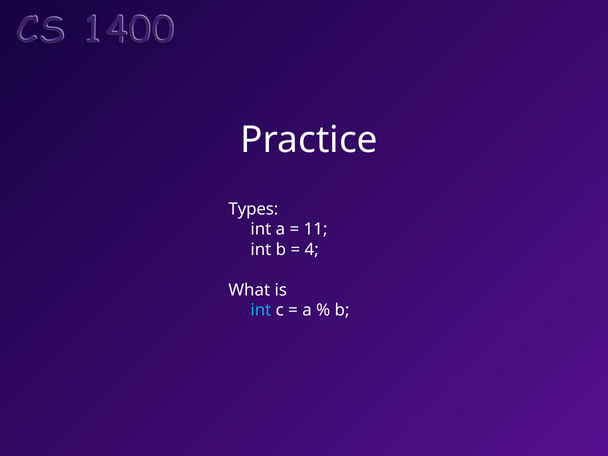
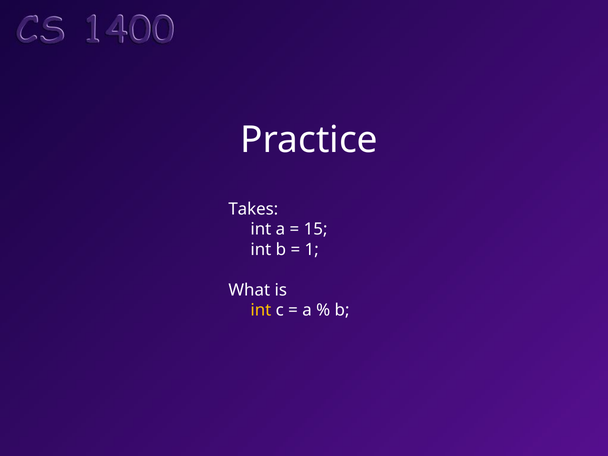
Types: Types -> Takes (253, 209)
11: 11 -> 15 (316, 229)
4: 4 -> 1 (312, 249)
int colour: light blue -> yellow (261, 310)
